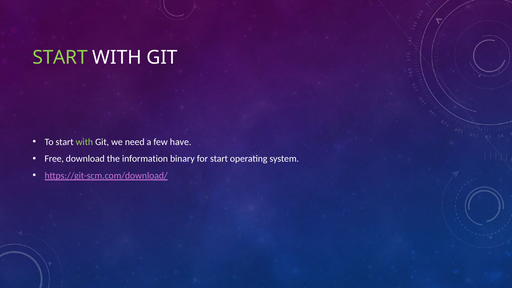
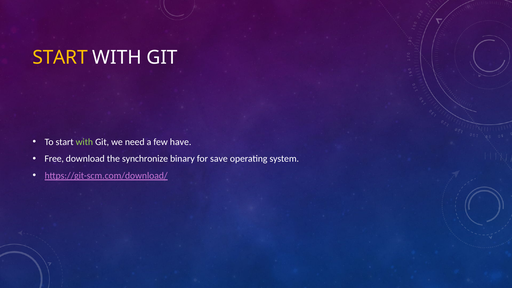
START colour: light green -> yellow (60, 58)
information: information -> synchronize (145, 159)
for start: start -> save (219, 159)
